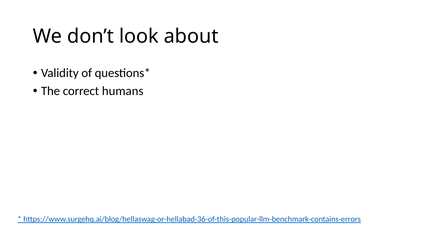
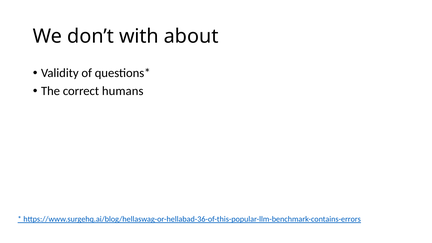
look: look -> with (139, 36)
